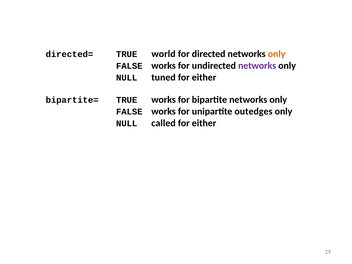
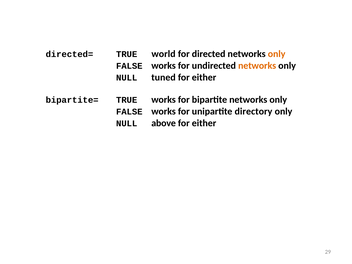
networks colour: purple -> orange (257, 66)
outedges: outedges -> directory (253, 111)
called: called -> above (164, 123)
